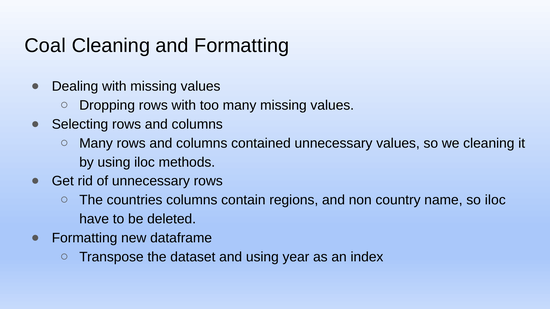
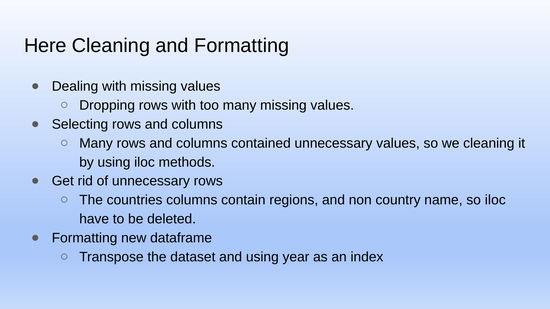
Coal: Coal -> Here (45, 46)
